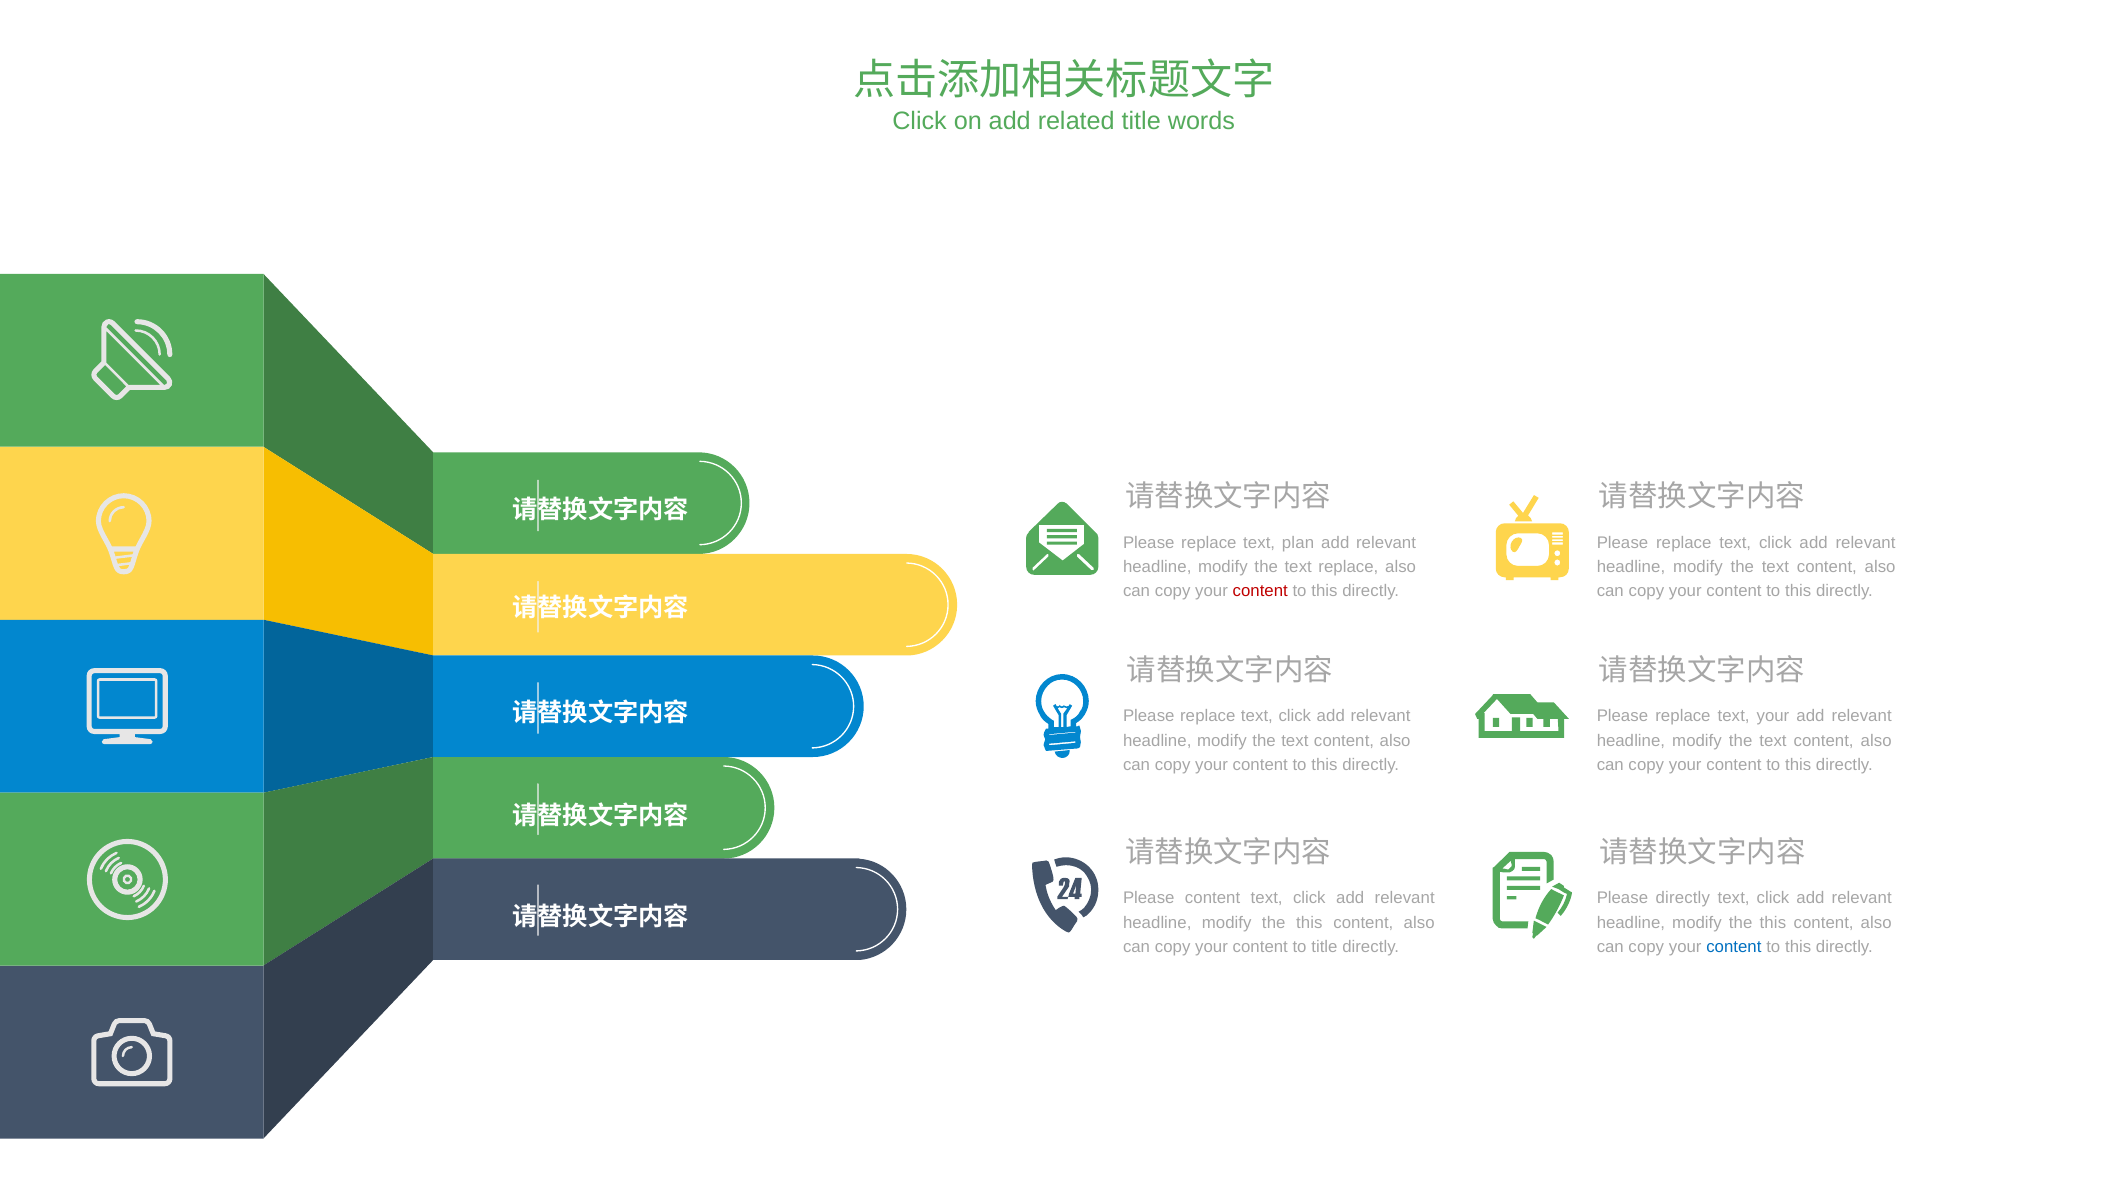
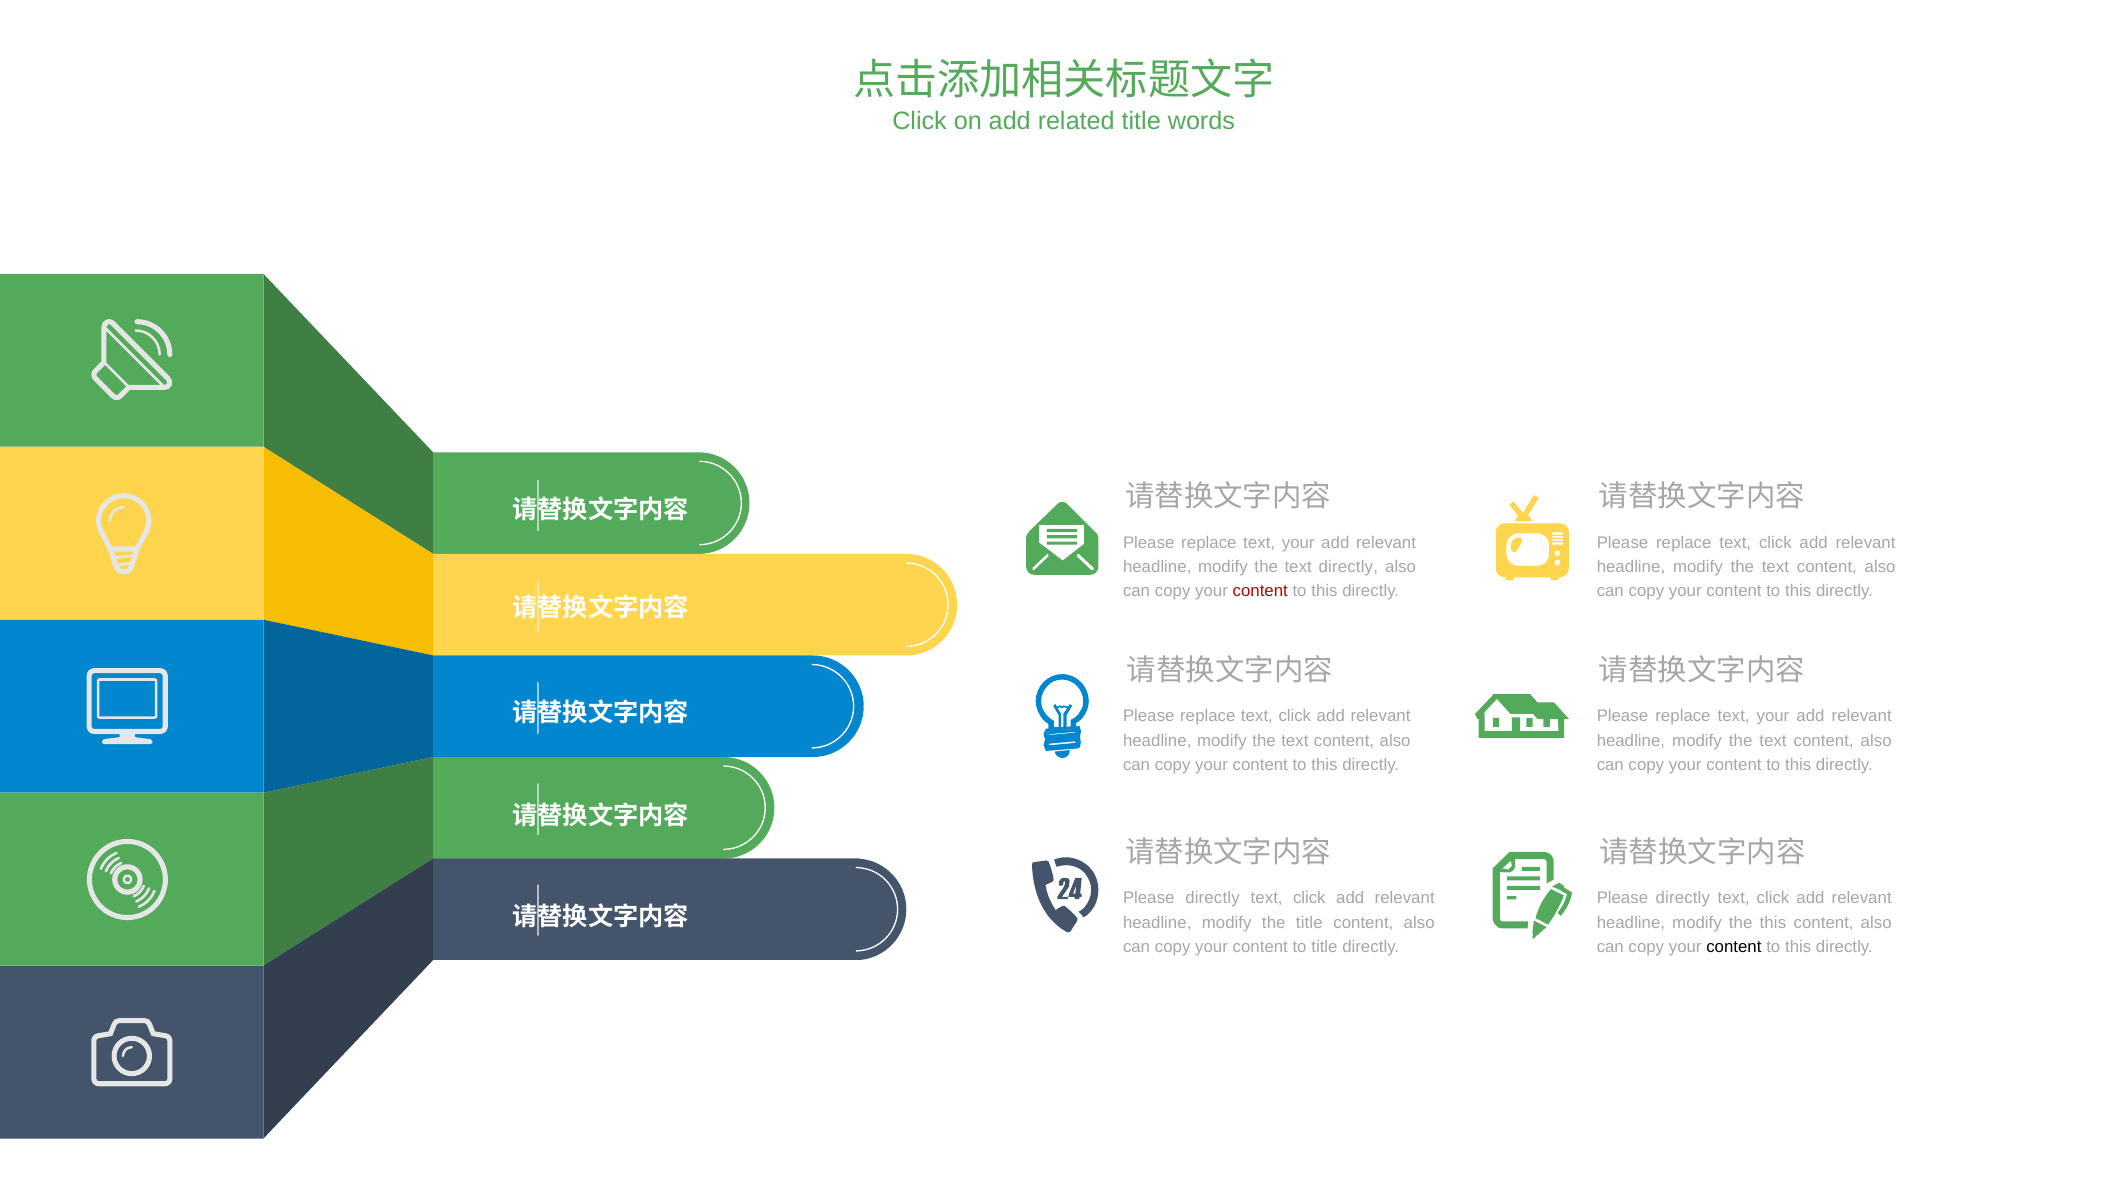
plan: plan -> your (1298, 543)
text replace: replace -> directly (1348, 567)
content: content -> directly (1212, 898)
this: this -> title (1309, 922)
content colour: blue -> black (1734, 947)
